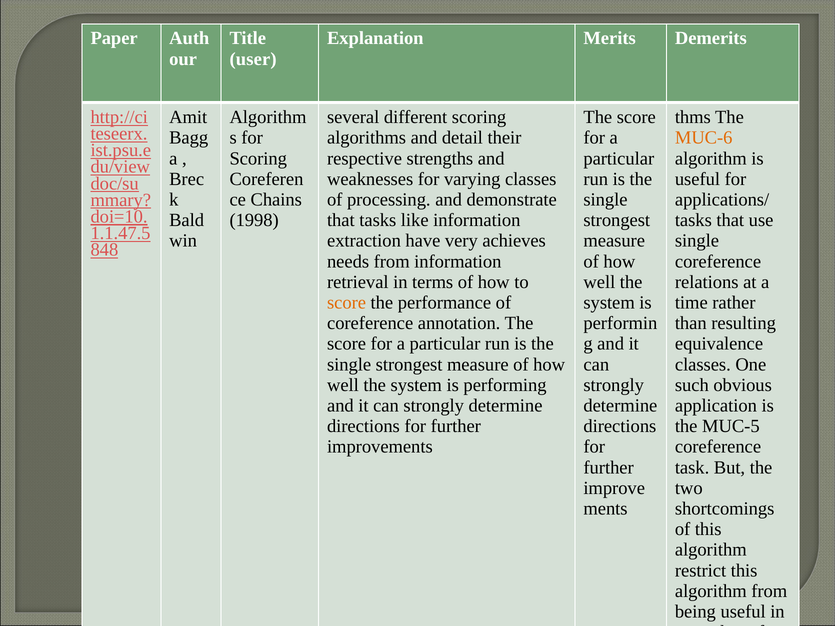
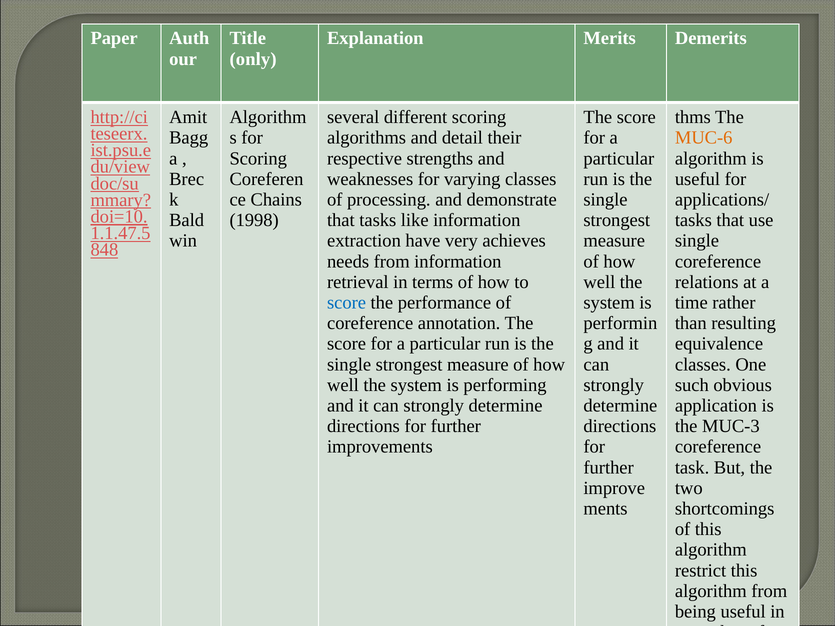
user: user -> only (253, 59)
score colour: orange -> blue (347, 303)
MUC-5: MUC-5 -> MUC-3 (731, 426)
